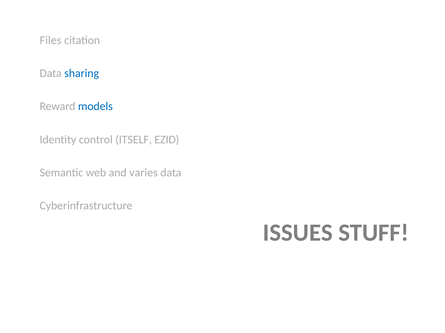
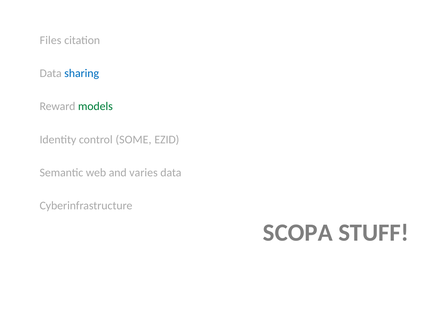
models colour: blue -> green (95, 107)
ITSELF: ITSELF -> SOME (133, 140)
ISSUES: ISSUES -> SCOPA (298, 233)
